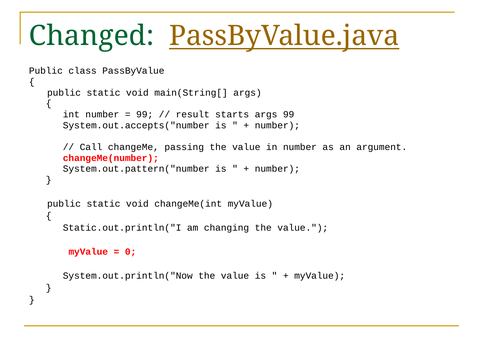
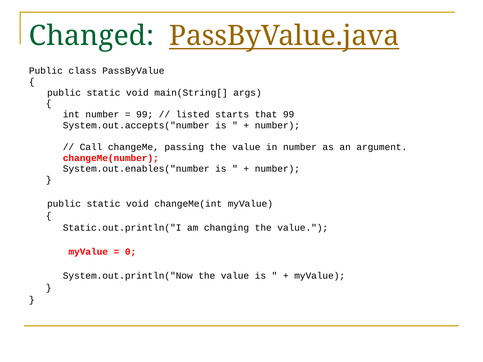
result: result -> listed (193, 115)
starts args: args -> that (266, 115)
System.out.pattern("number: System.out.pattern("number -> System.out.enables("number (136, 169)
